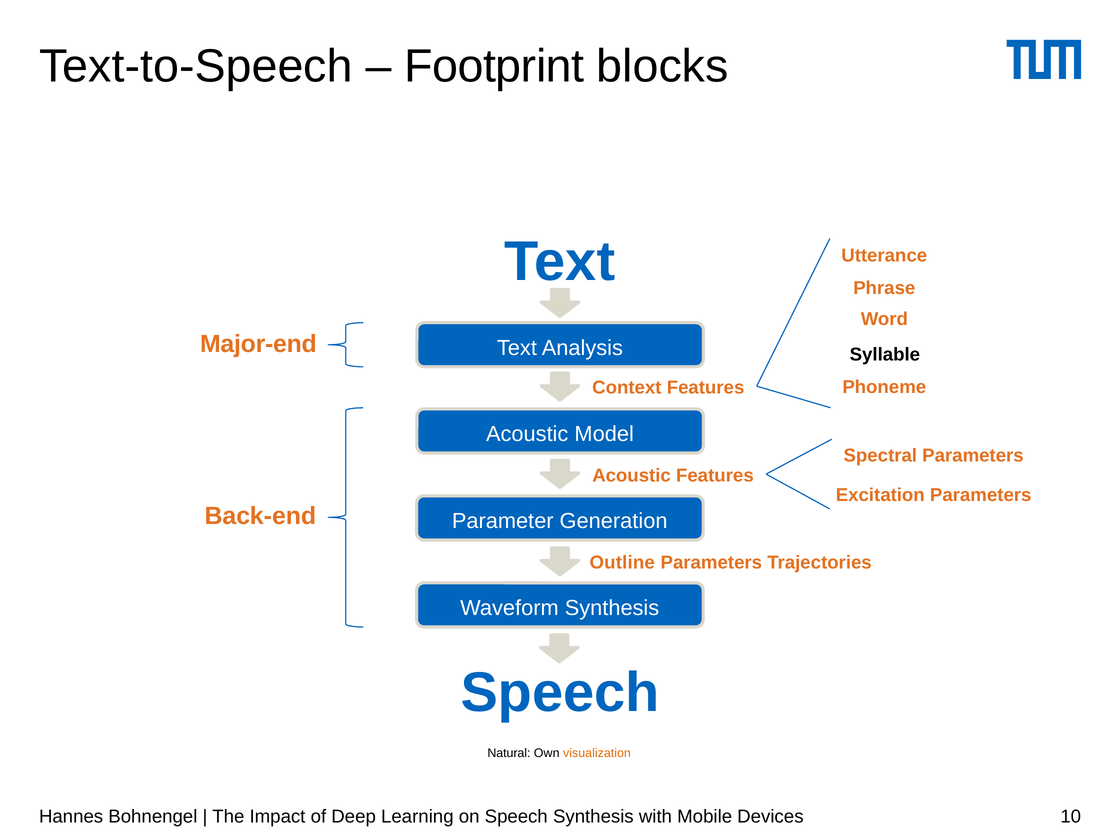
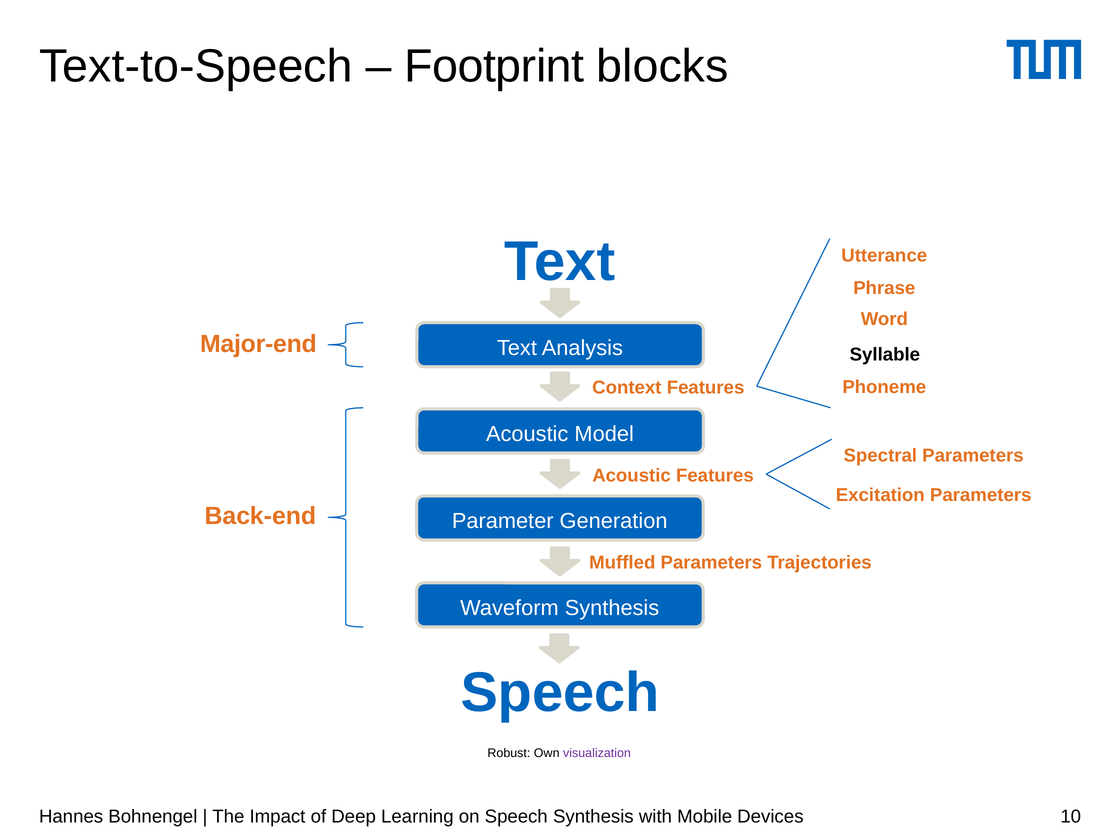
Outline: Outline -> Muffled (622, 563)
Natural: Natural -> Robust (509, 753)
visualization colour: orange -> purple (597, 753)
